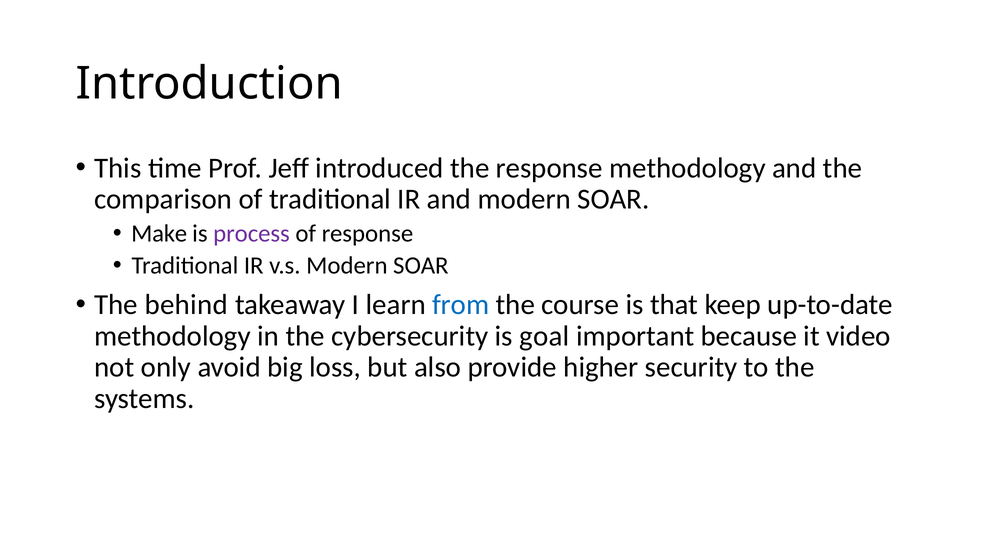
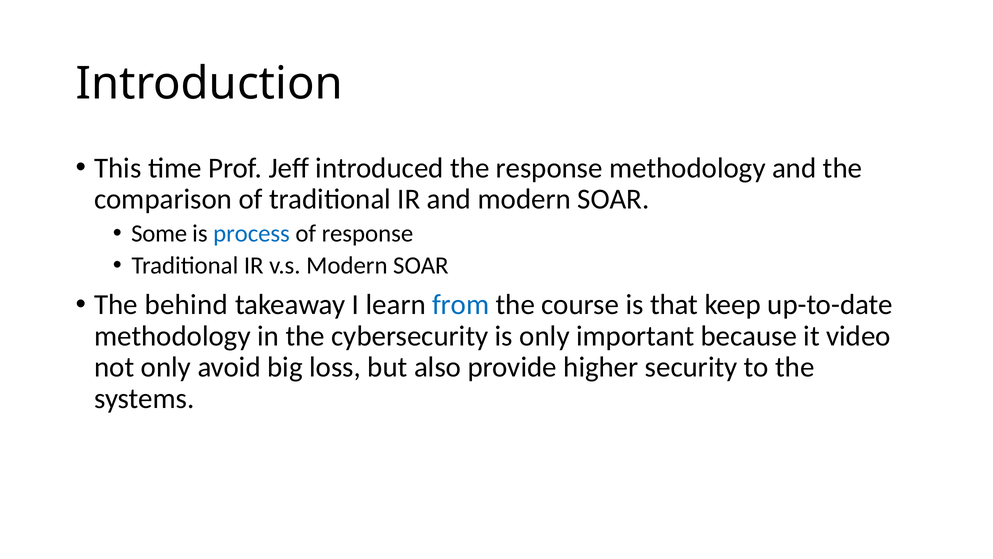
Make: Make -> Some (159, 233)
process colour: purple -> blue (252, 233)
is goal: goal -> only (544, 336)
